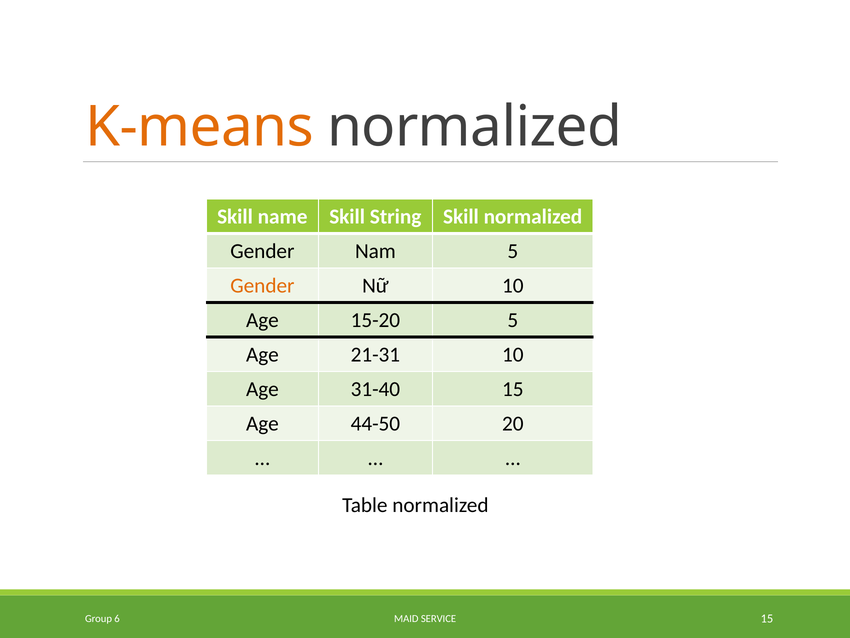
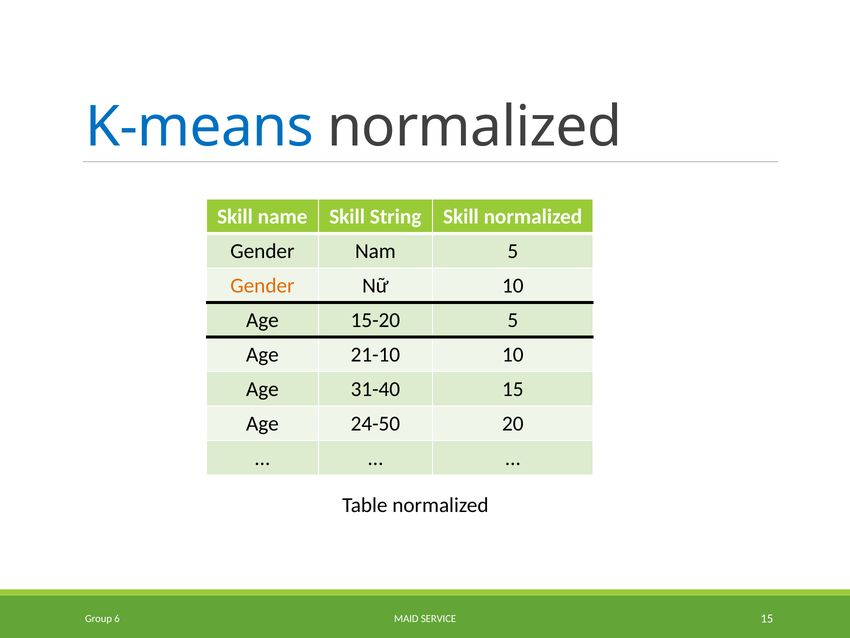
K-means colour: orange -> blue (200, 127)
21-31: 21-31 -> 21-10 (375, 354)
44-50: 44-50 -> 24-50 (375, 423)
